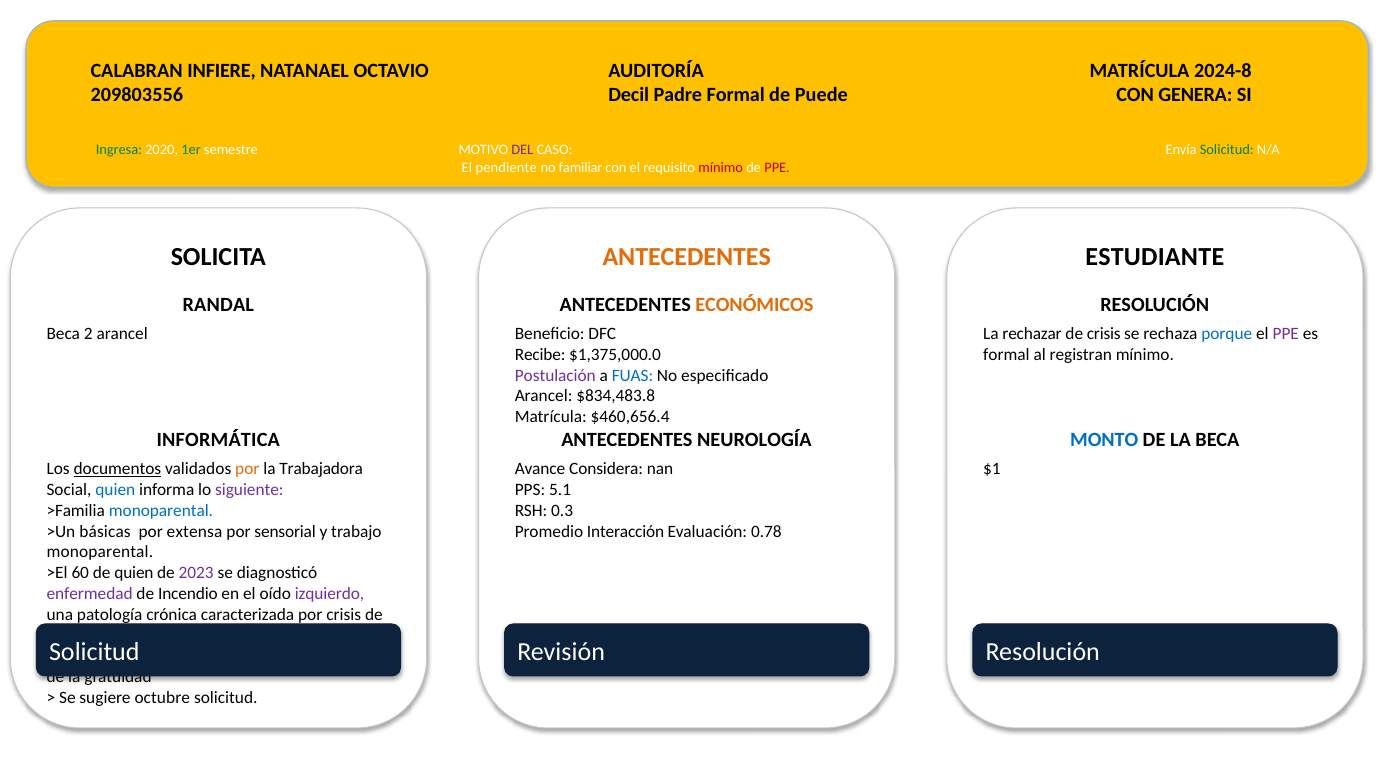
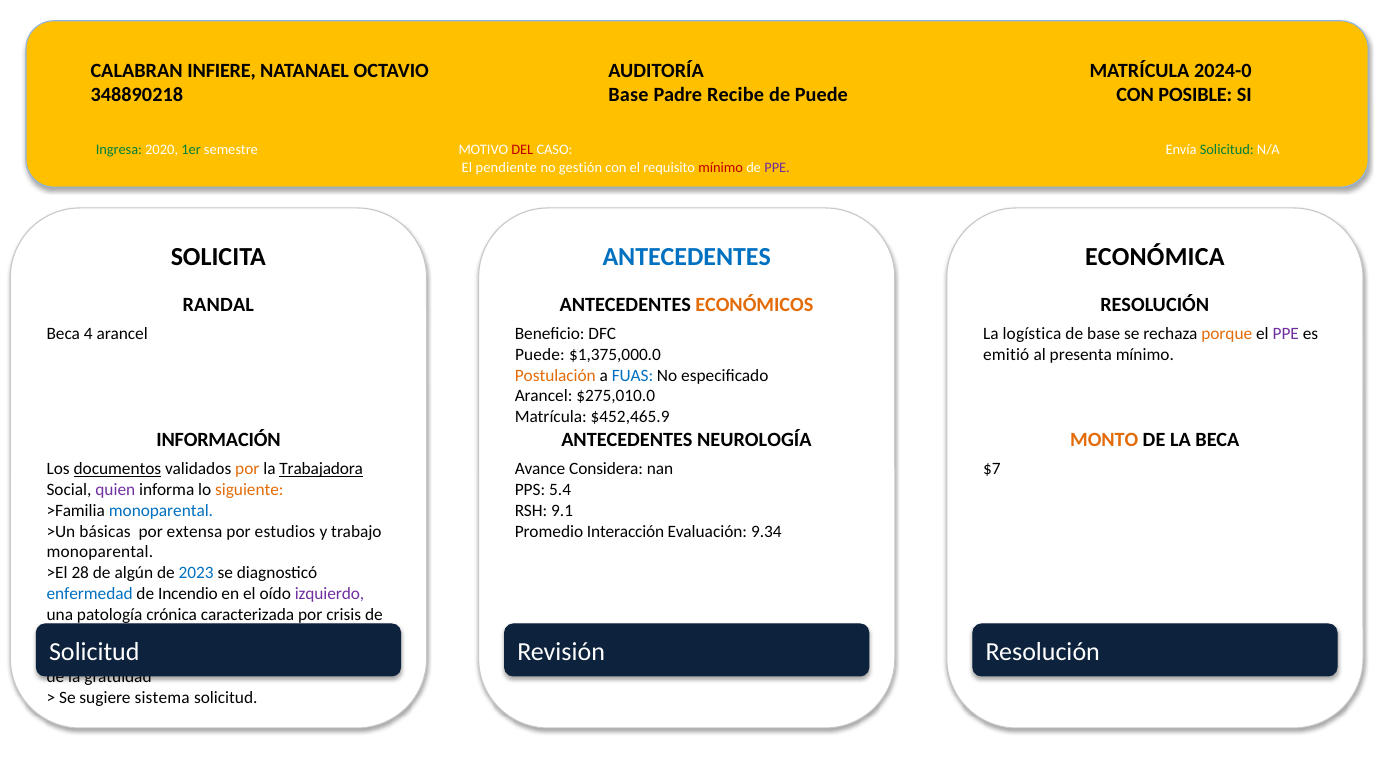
2024-8: 2024-8 -> 2024-0 (1223, 71)
209803556: 209803556 -> 348890218 (137, 95)
Decil: Decil -> Base (628, 95)
Padre Formal: Formal -> Recibe (736, 95)
GENERA: GENERA -> POSIBLE (1195, 95)
DEL colour: purple -> red (522, 150)
familiar: familiar -> gestión (581, 167)
PPE colour: red -> purple (777, 167)
ANTECEDENTES colour: orange -> blue (687, 257)
ESTUDIANTE: ESTUDIANTE -> ECONÓMICA (1155, 257)
2: 2 -> 4 (88, 334)
rechazar: rechazar -> logística (1032, 334)
de crisis: crisis -> base (1104, 334)
porque colour: blue -> orange (1227, 334)
Recibe: Recibe -> Puede (540, 355)
formal: formal -> emitió (1006, 355)
registran: registran -> presenta (1081, 355)
Postulación colour: purple -> orange (555, 376)
$834,483.8: $834,483.8 -> $275,010.0 (616, 396)
$460,656.4: $460,656.4 -> $452,465.9 (630, 417)
INFORMÁTICA: INFORMÁTICA -> INFORMACIÓN (218, 440)
MONTO colour: blue -> orange (1104, 440)
Trabajadora underline: none -> present (321, 469)
$1: $1 -> $7 (992, 469)
quien colour: blue -> purple (115, 490)
siguiente colour: purple -> orange (249, 490)
5.1: 5.1 -> 5.4 (560, 490)
0.3: 0.3 -> 9.1 (562, 511)
sensorial: sensorial -> estudios (285, 532)
0.78: 0.78 -> 9.34 (766, 532)
60: 60 -> 28 (80, 573)
de quien: quien -> algún (134, 573)
2023 colour: purple -> blue (196, 573)
enfermedad colour: purple -> blue (90, 594)
octubre: octubre -> sistema (162, 698)
